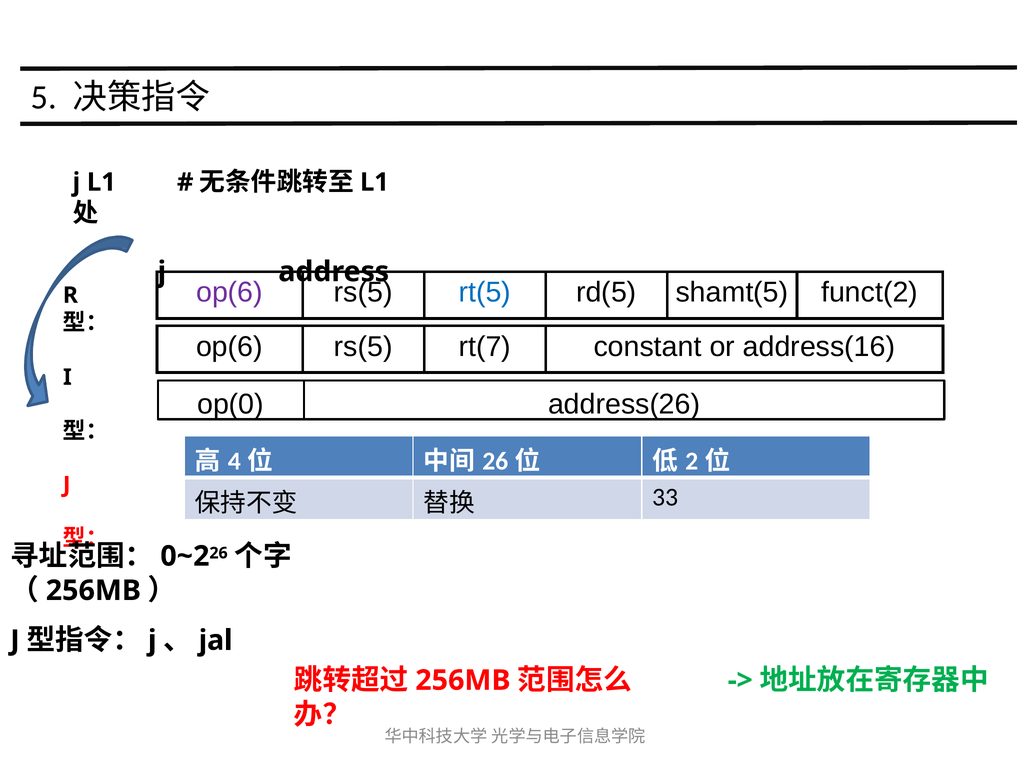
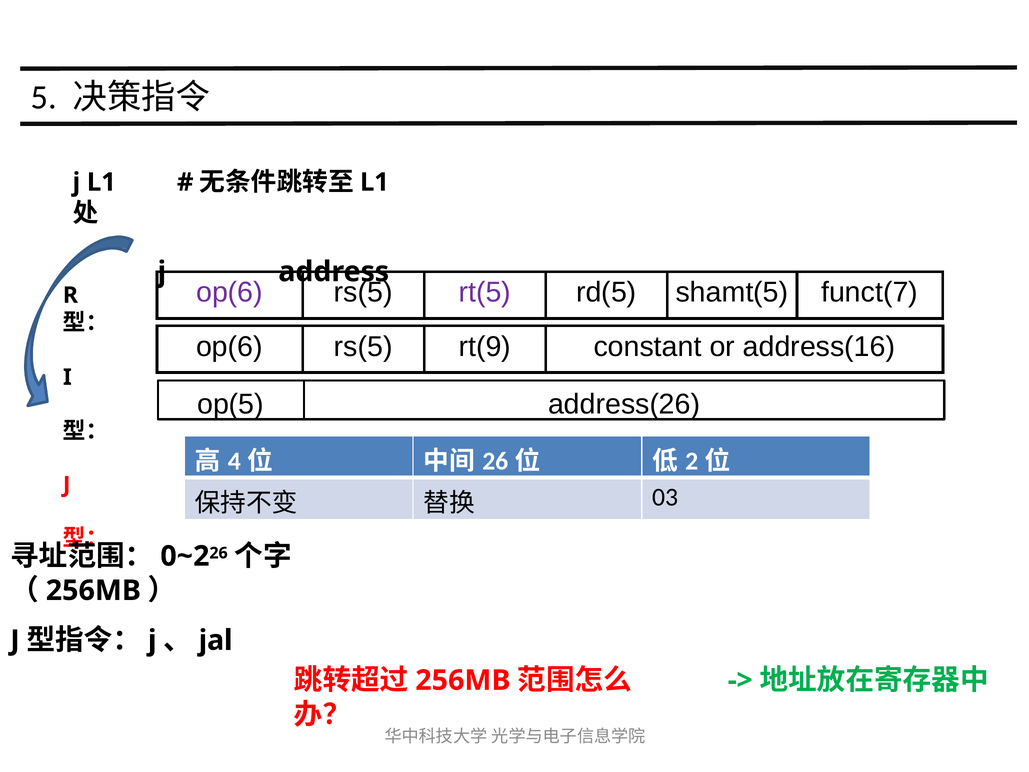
rt(5 colour: blue -> purple (485, 292)
funct(2: funct(2 -> funct(7 (870, 292)
rt(7: rt(7 -> rt(9 (485, 346)
op(0: op(0 -> op(5 (231, 404)
33: 33 -> 03 (665, 497)
